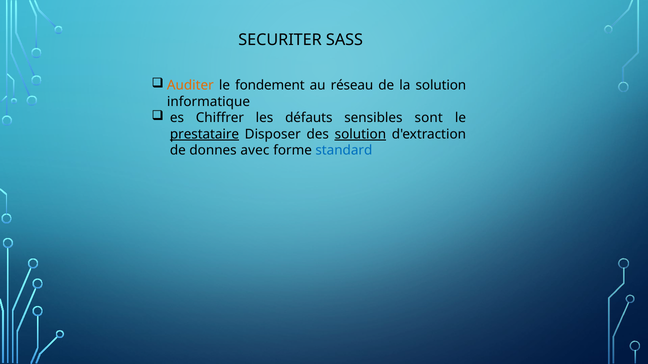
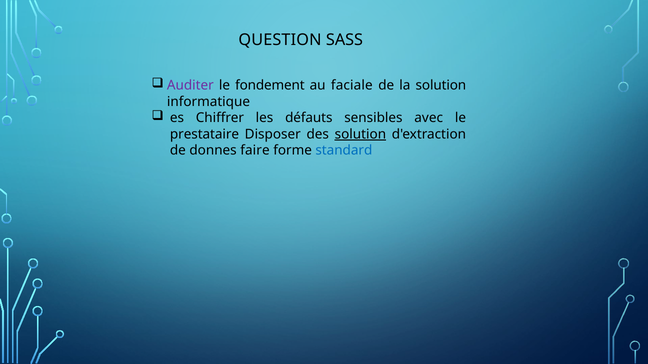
SECURITER: SECURITER -> QUESTION (280, 40)
Auditer colour: orange -> purple (190, 86)
réseau: réseau -> faciale (352, 86)
sont: sont -> avec (429, 118)
prestataire underline: present -> none (205, 134)
avec: avec -> faire (255, 150)
